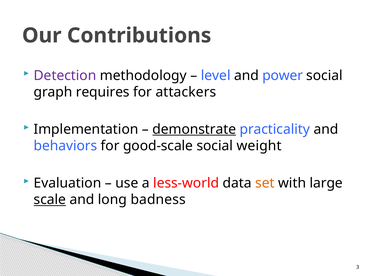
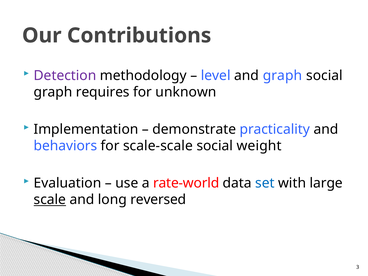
and power: power -> graph (283, 75)
attackers: attackers -> unknown (186, 92)
demonstrate underline: present -> none (194, 129)
good-scale: good-scale -> scale-scale (158, 146)
less-world: less-world -> rate-world (186, 183)
set colour: orange -> blue (265, 183)
badness: badness -> reversed (158, 200)
